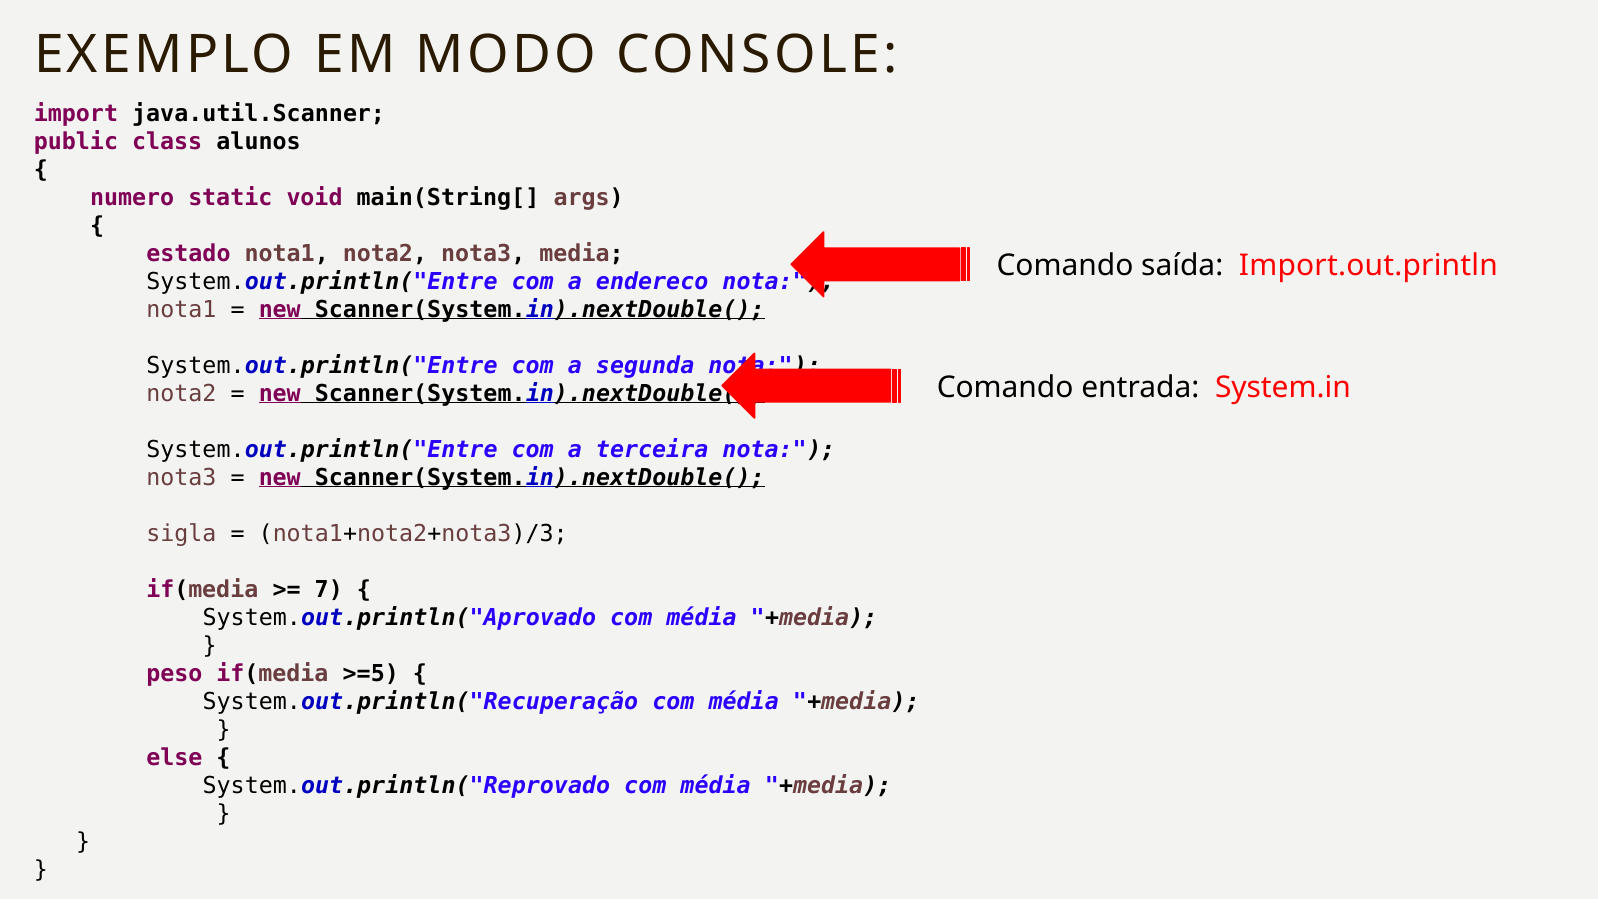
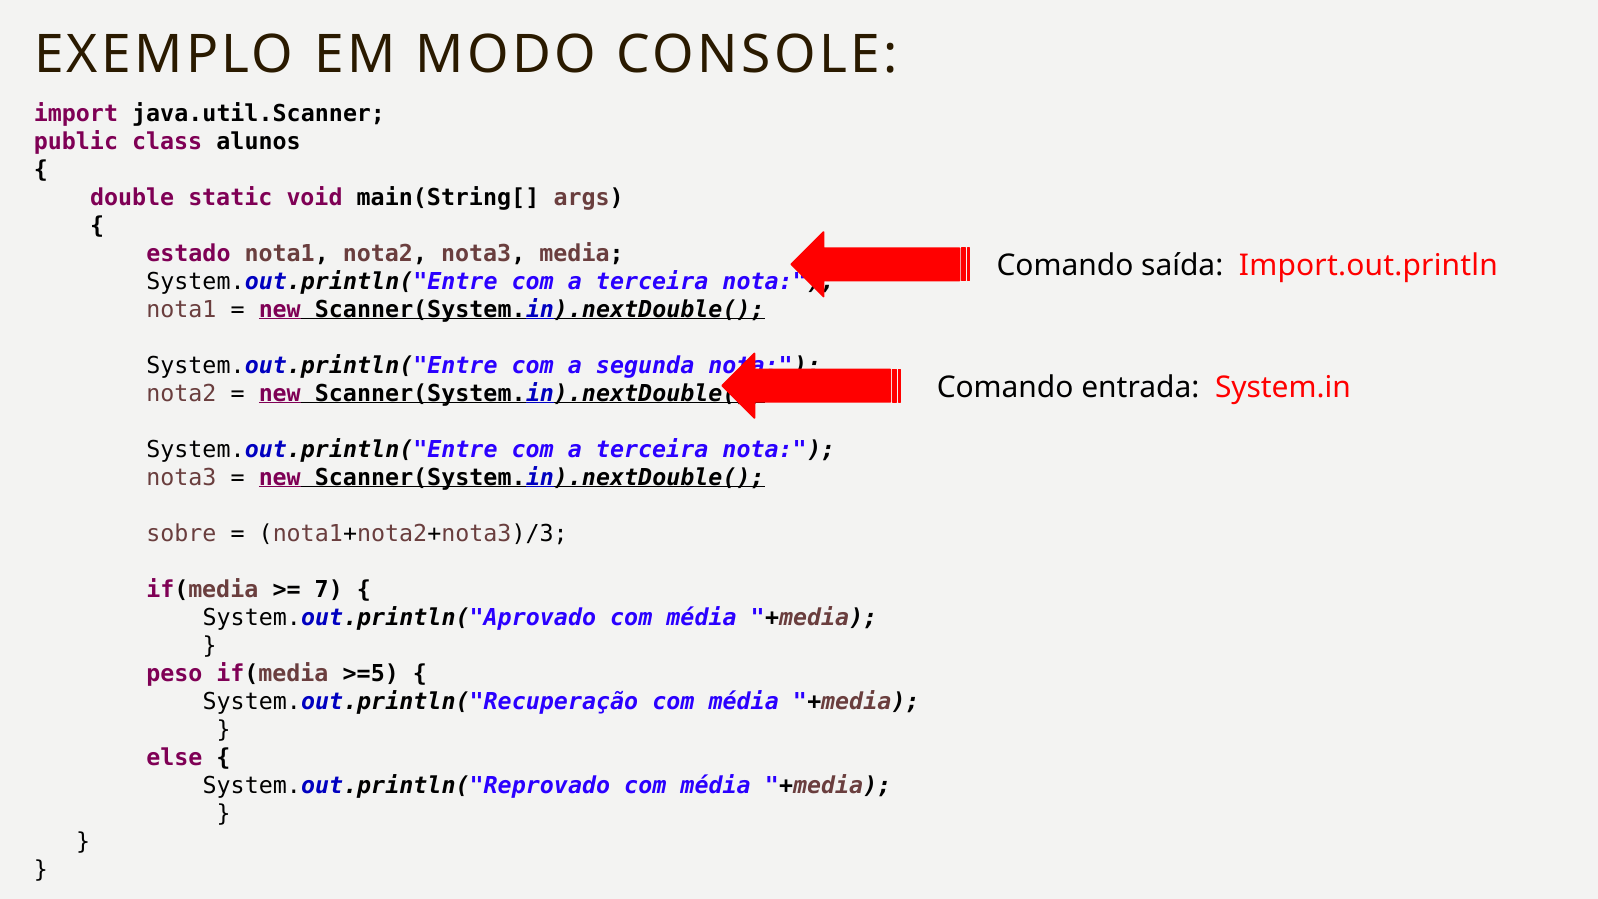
numero: numero -> double (132, 198)
endereco: endereco -> terceira (652, 282)
sigla: sigla -> sobre (181, 534)
